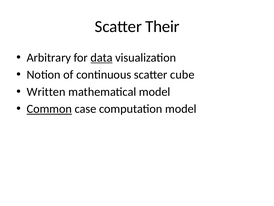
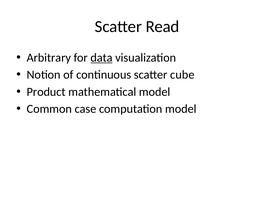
Their: Their -> Read (162, 27)
Written: Written -> Product (46, 92)
Common underline: present -> none (49, 109)
